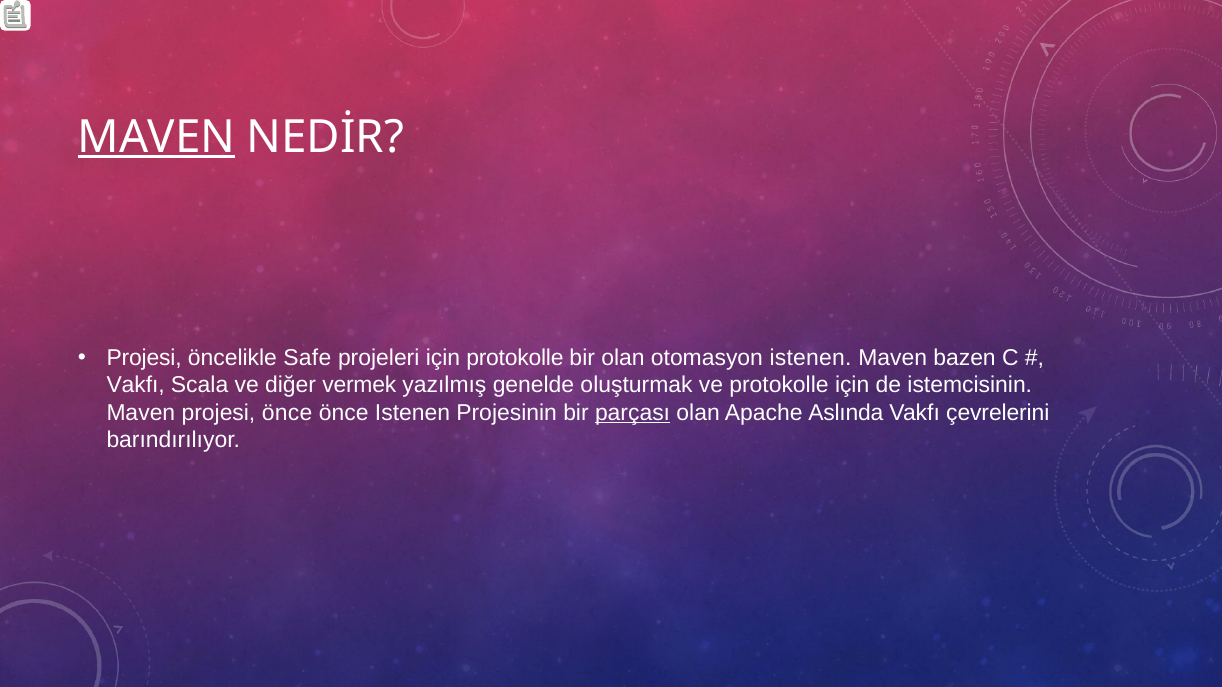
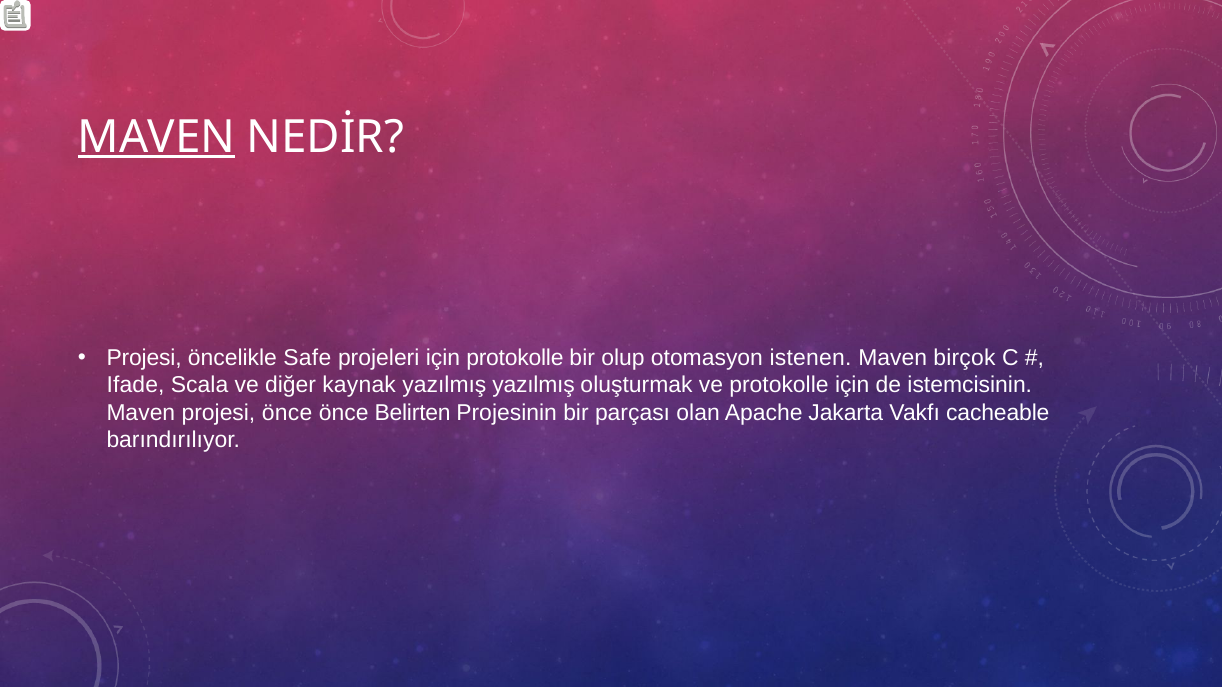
bir olan: olan -> olup (623, 358)
bazen: bazen -> birçok (964, 358)
Vakfı: Vakfı -> Ifade (136, 385)
vermek: vermek -> kaynak (359, 385)
yazılmış genelde: genelde -> yazılmış (534, 385)
önce Istenen: Istenen -> Belirten (413, 413)
parçası underline: present -> none (633, 413)
Aslında: Aslında -> Jakarta (846, 413)
çevrelerini: çevrelerini -> cacheable (998, 413)
